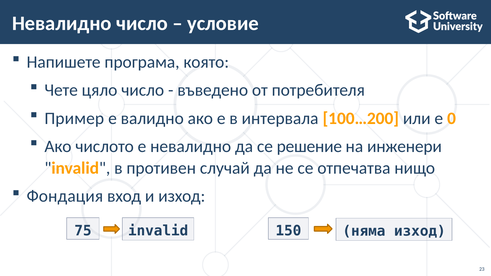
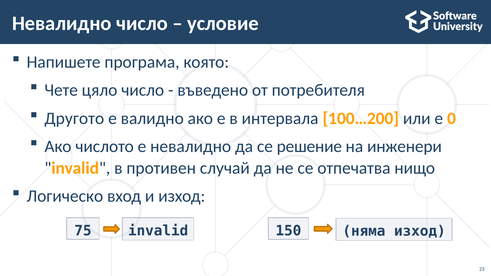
Пример: Пример -> Другото (74, 118)
Фондация: Фондация -> Логическо (65, 196)
